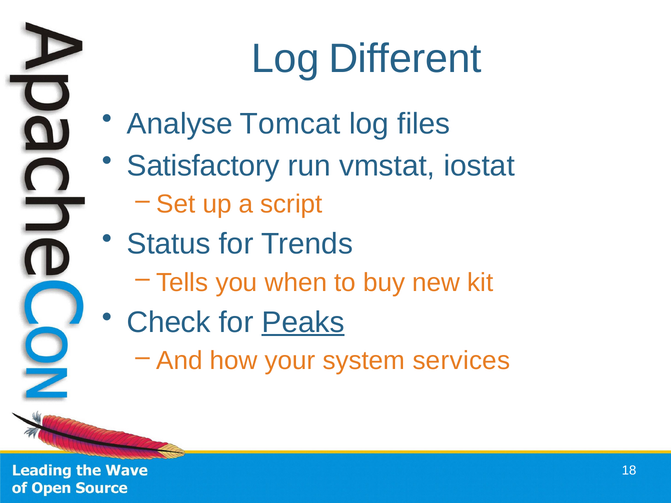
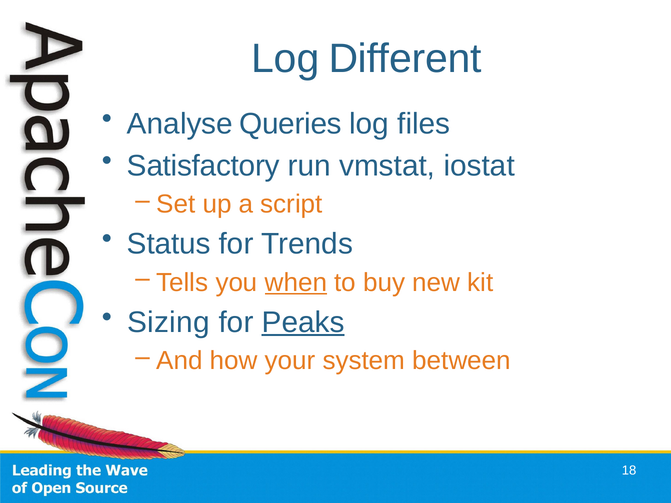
Tomcat: Tomcat -> Queries (290, 124)
when underline: none -> present (296, 283)
Check: Check -> Sizing (168, 322)
services: services -> between (462, 361)
